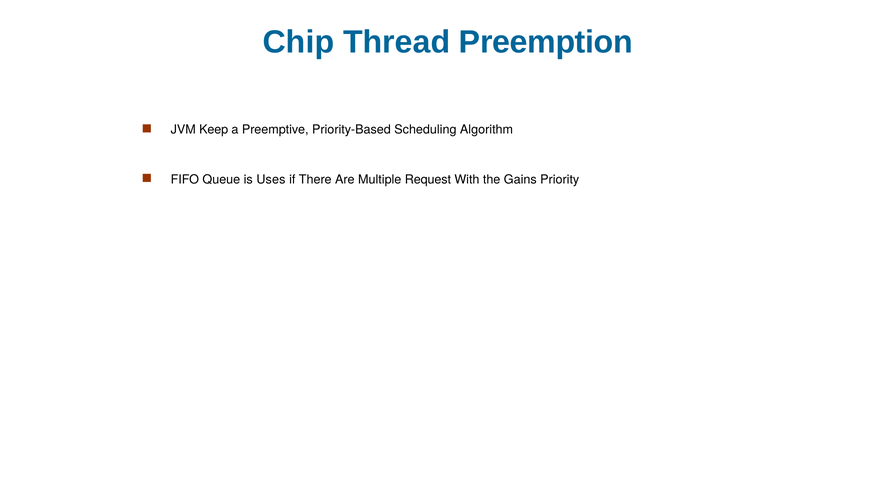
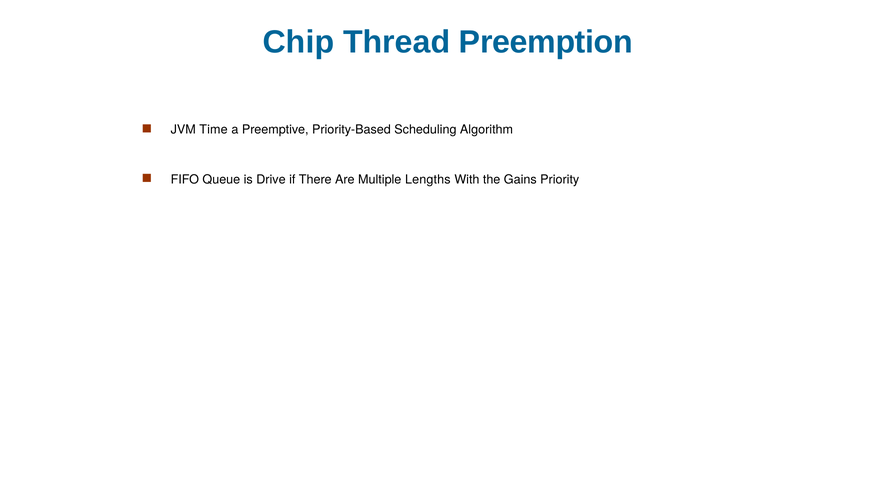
Keep: Keep -> Time (214, 130)
Uses: Uses -> Drive (271, 180)
Request: Request -> Lengths (428, 180)
